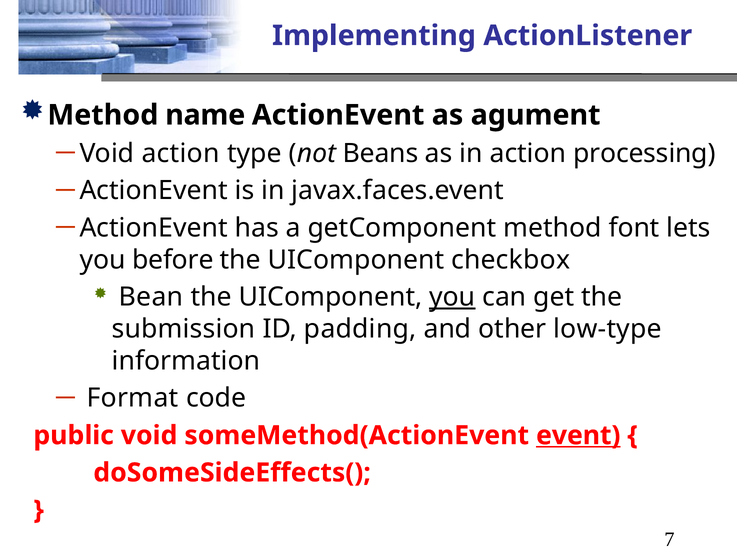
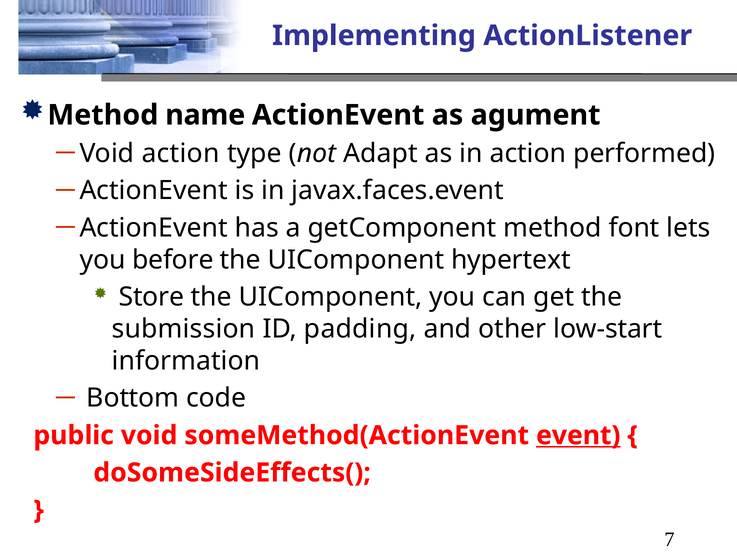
Beans: Beans -> Adapt (380, 153)
processing: processing -> performed (644, 153)
checkbox: checkbox -> hypertext (511, 260)
Bean: Bean -> Store (151, 297)
you underline: present -> none (452, 297)
low-type: low-type -> low-start (608, 329)
Format: Format -> Bottom (133, 398)
